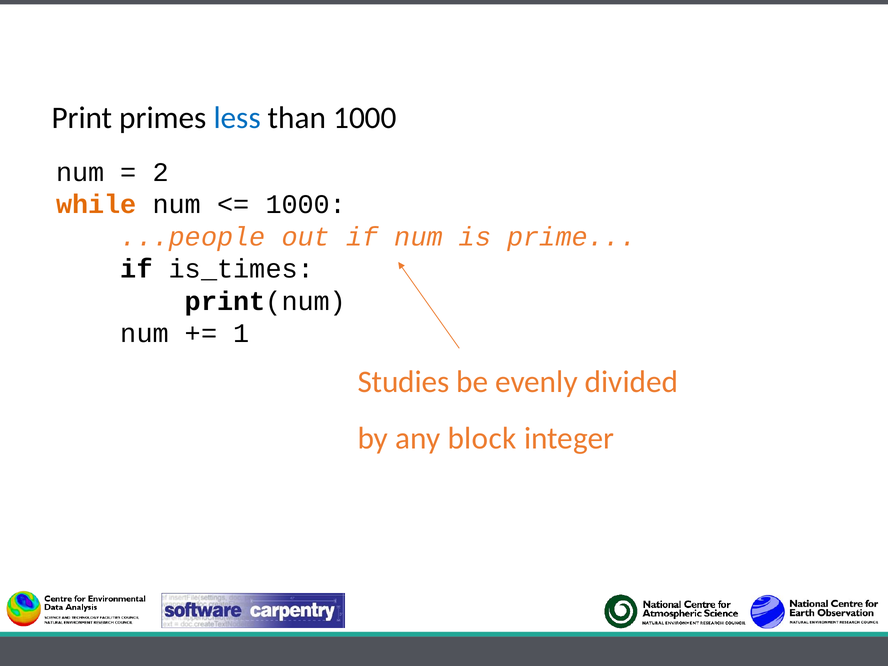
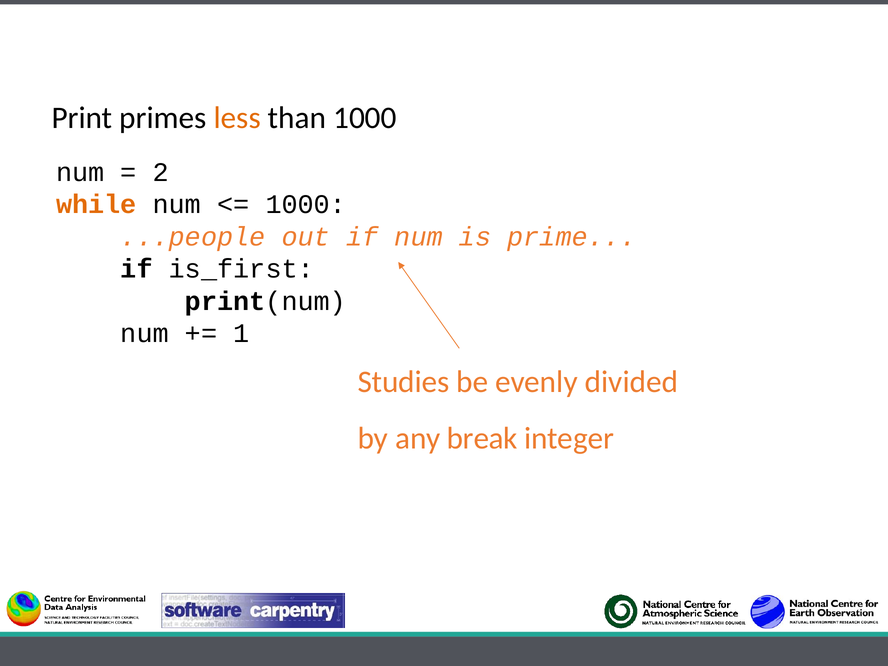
less colour: blue -> orange (237, 118)
is_times: is_times -> is_first (241, 269)
block: block -> break (482, 438)
